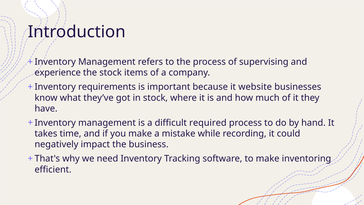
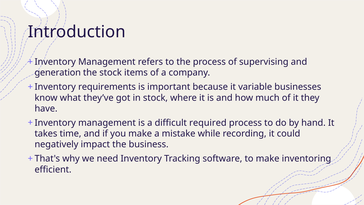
experience: experience -> generation (58, 73)
website: website -> variable (255, 87)
